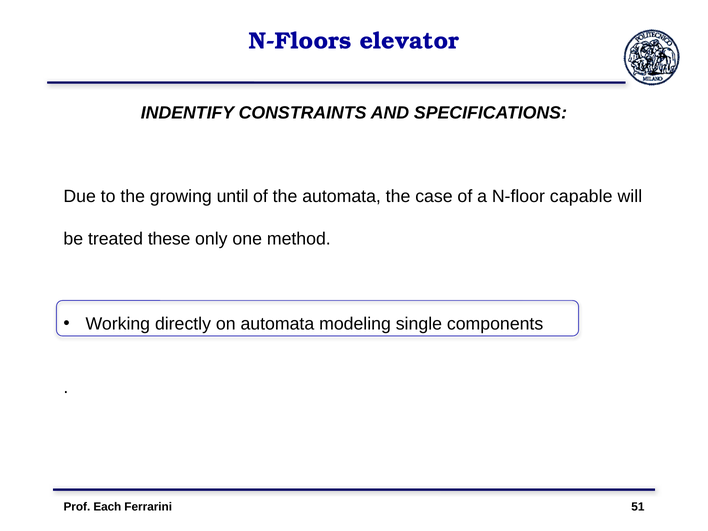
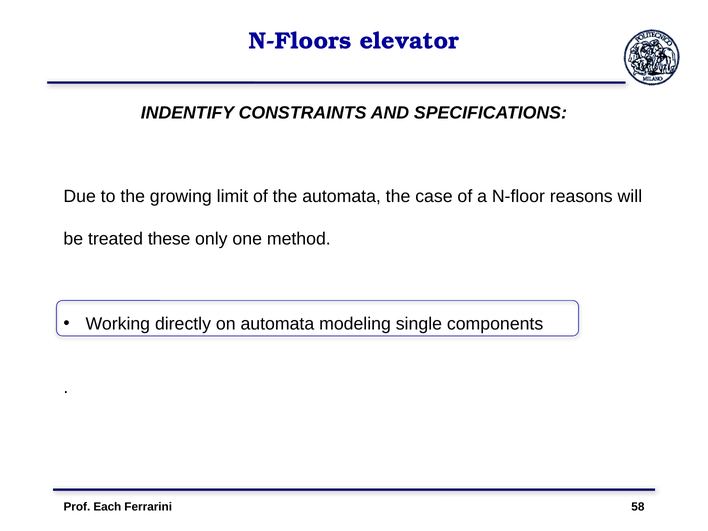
until: until -> limit (232, 196)
capable: capable -> reasons (581, 196)
51: 51 -> 58 (638, 507)
